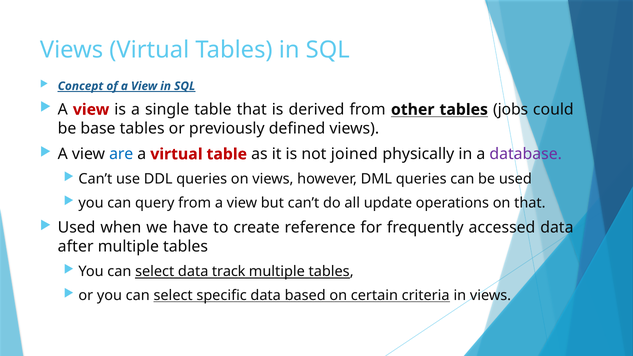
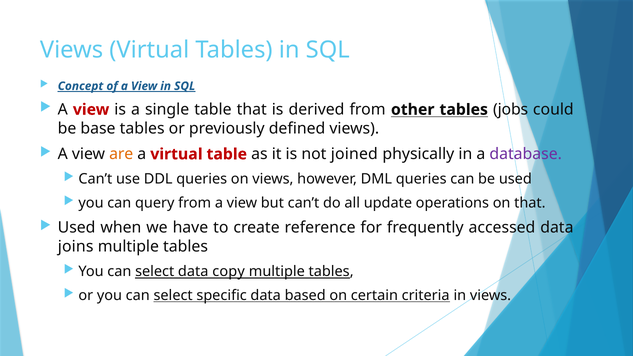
are colour: blue -> orange (121, 154)
after: after -> joins (76, 247)
track: track -> copy (229, 271)
